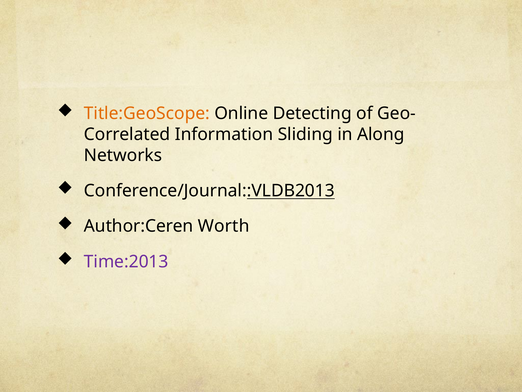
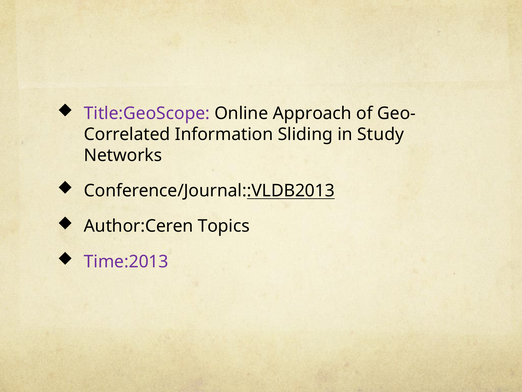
Title:GeoScope colour: orange -> purple (147, 113)
Detecting: Detecting -> Approach (312, 113)
Along: Along -> Study (381, 134)
Worth: Worth -> Topics (224, 226)
